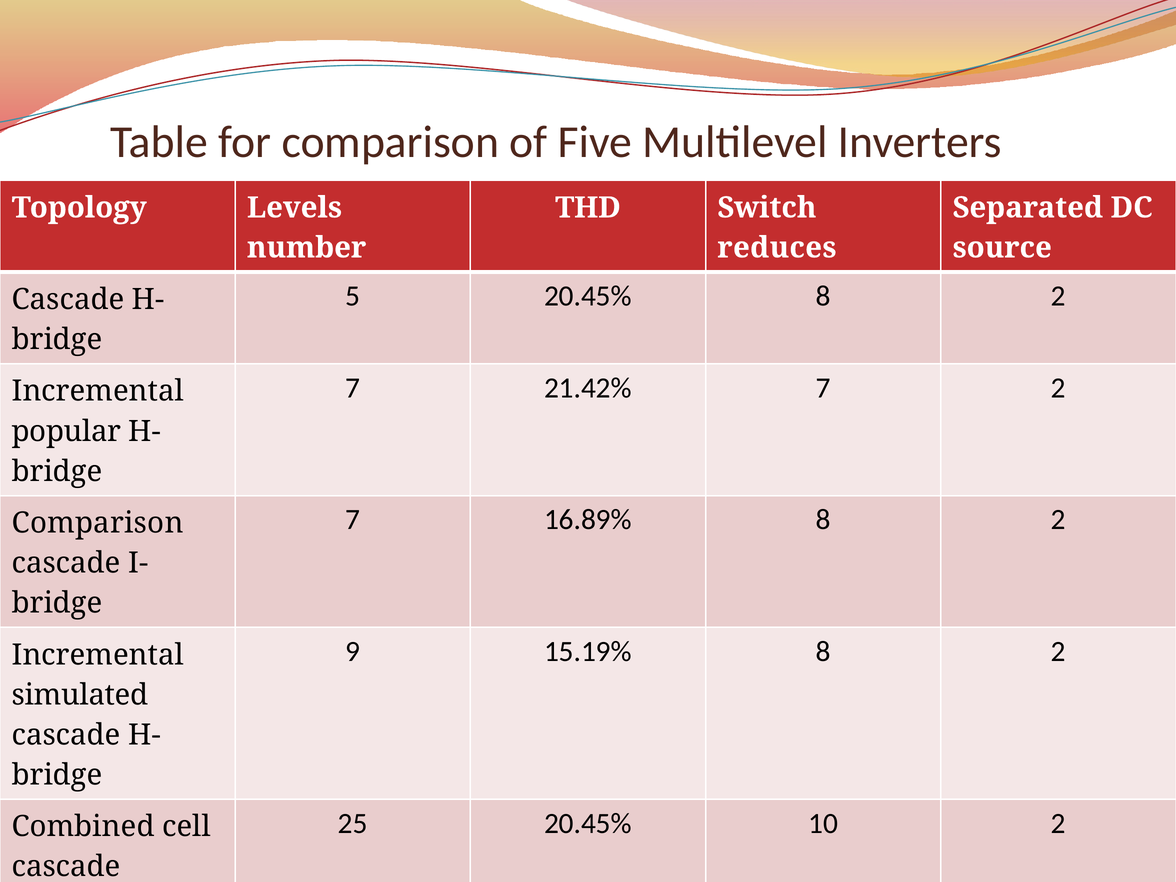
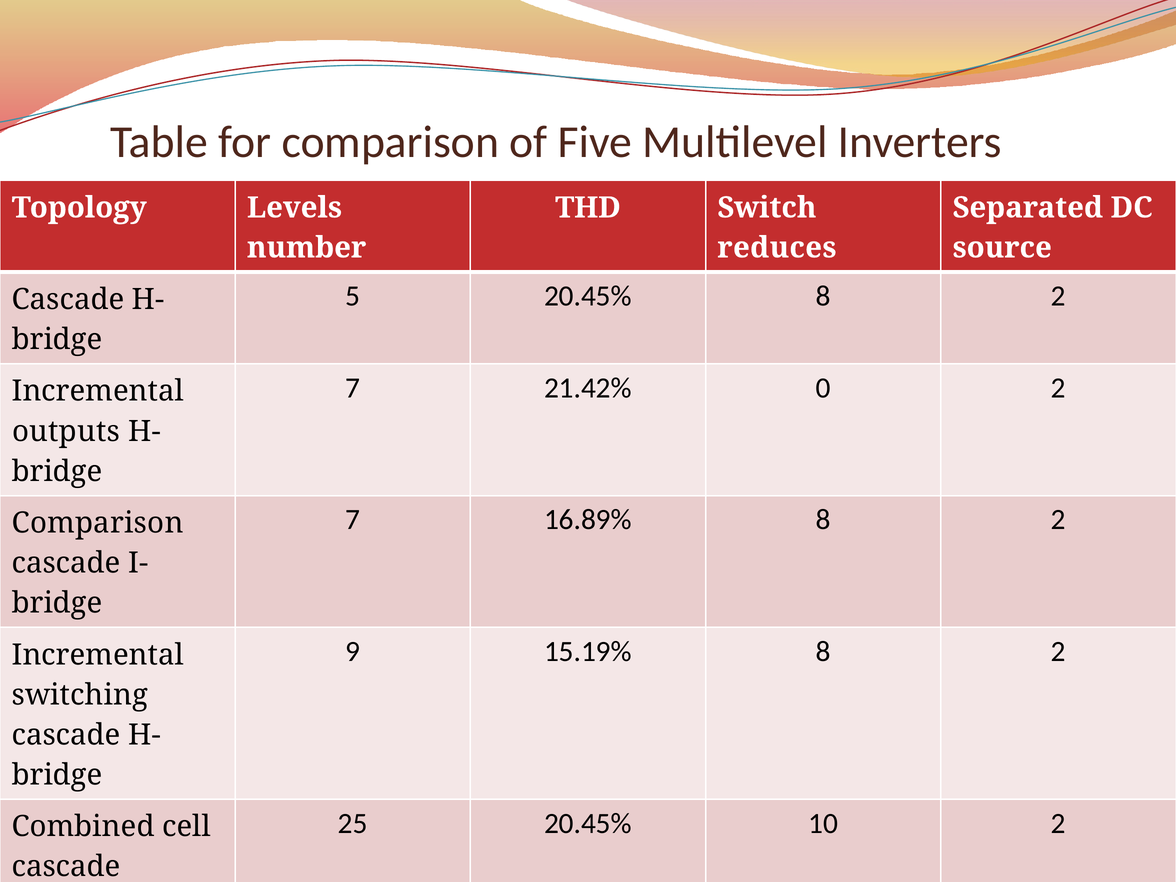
21.42% 7: 7 -> 0 (823, 388)
popular: popular -> outputs (66, 431)
simulated: simulated -> switching (80, 695)
